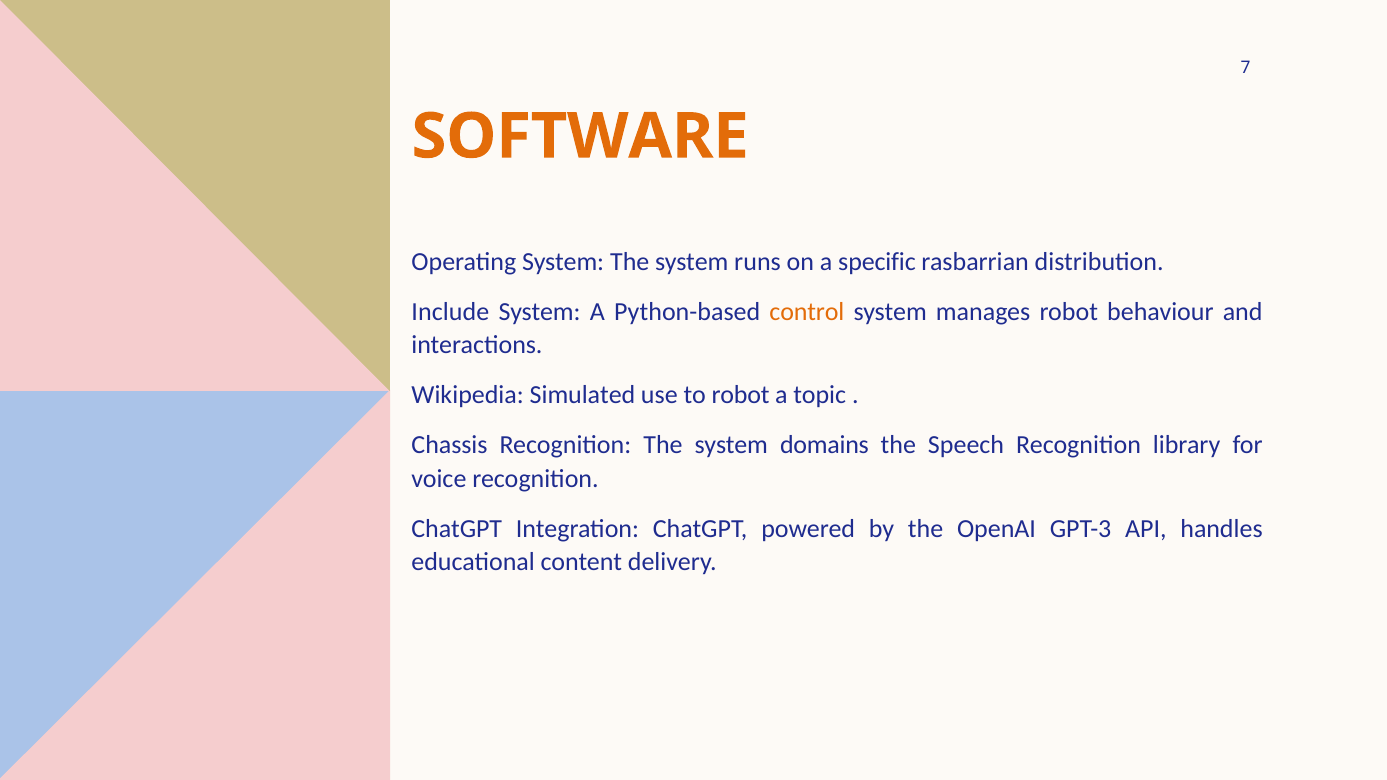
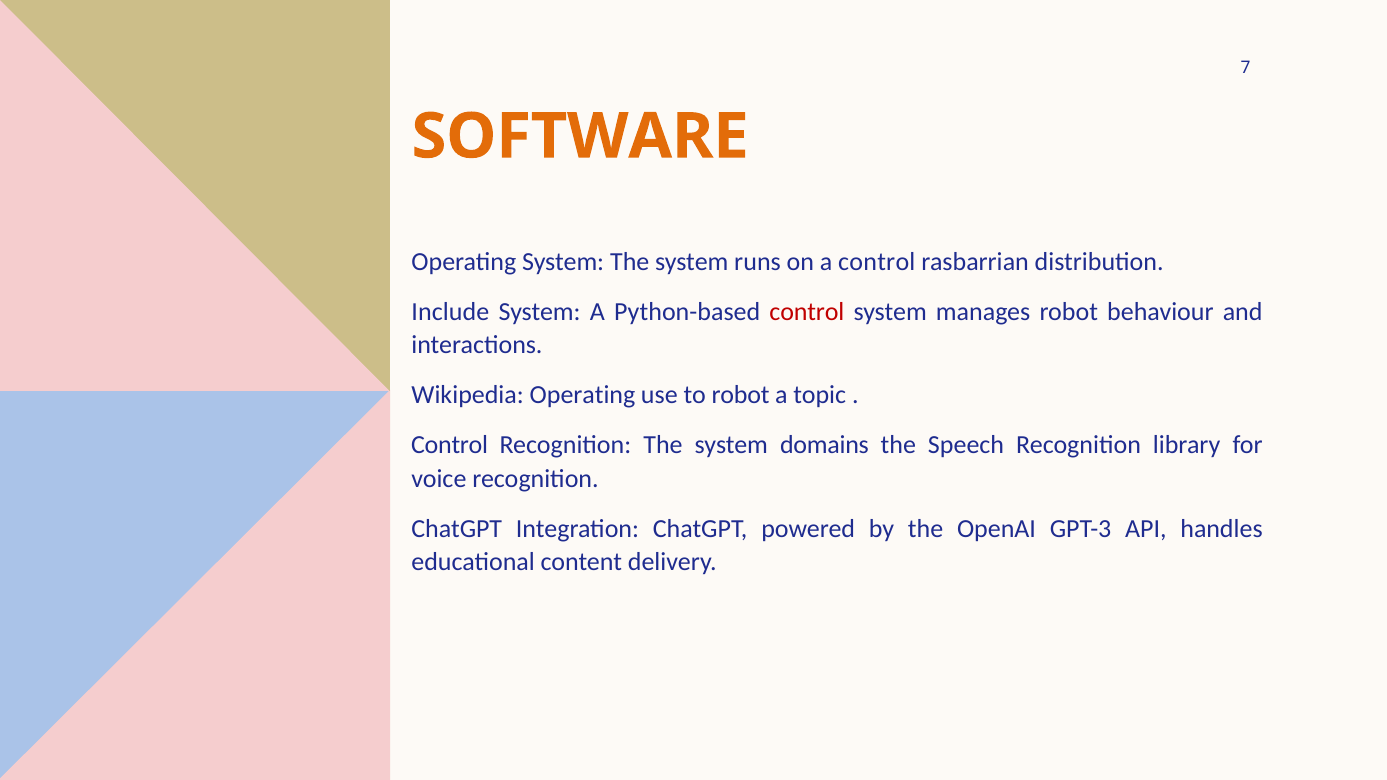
a specific: specific -> control (877, 262)
control colour: orange -> red (807, 312)
Wikipedia Simulated: Simulated -> Operating (582, 395)
Chassis: Chassis -> Control (450, 446)
